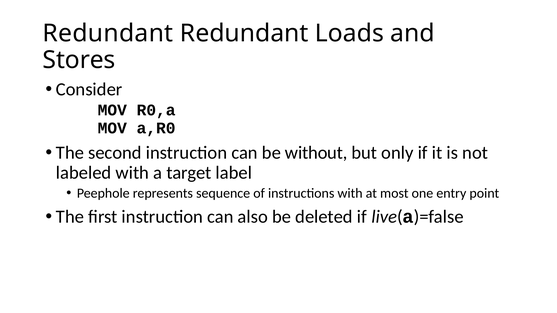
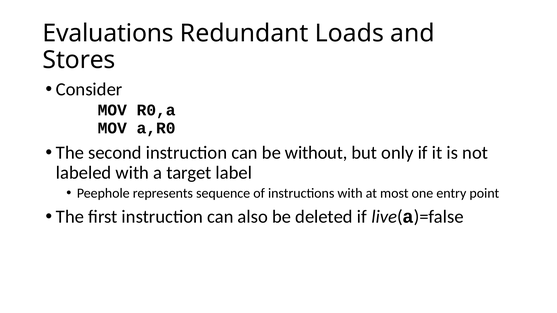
Redundant: Redundant -> Evaluations (108, 33)
